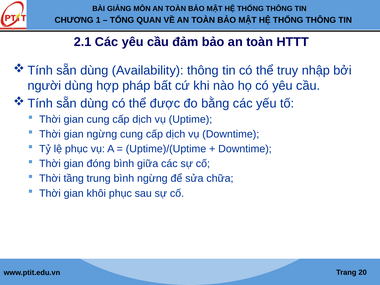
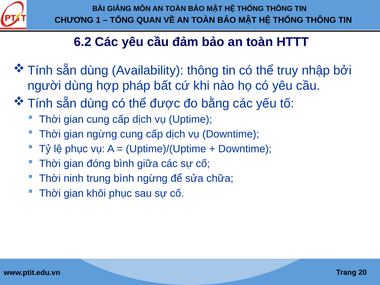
2.1: 2.1 -> 6.2 (83, 42)
tầng: tầng -> ninh (74, 179)
